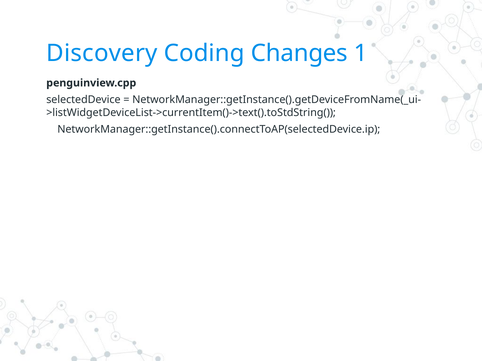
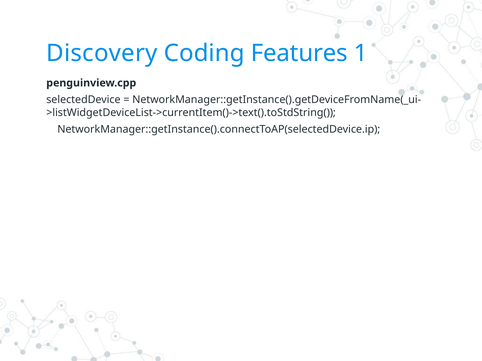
Changes: Changes -> Features (299, 53)
